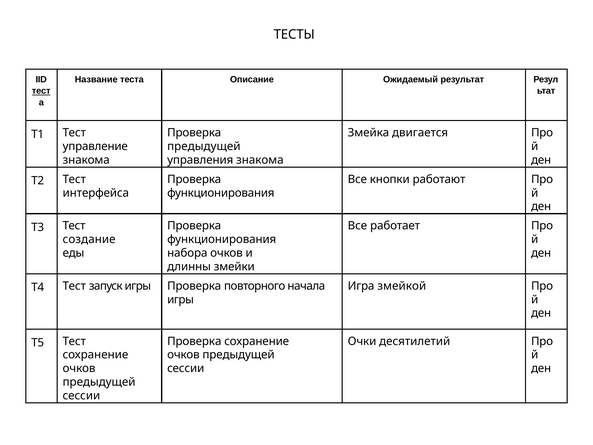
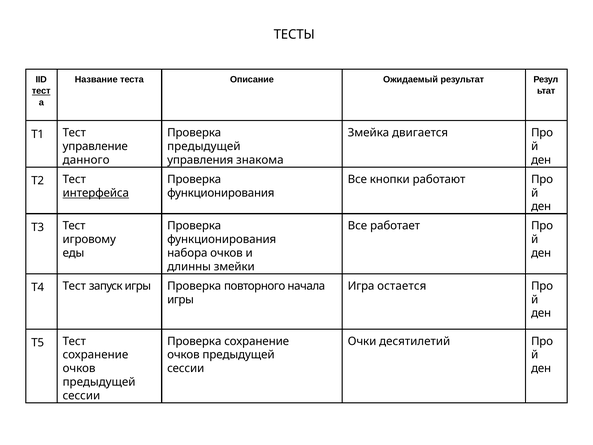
знакома: знакома -> данного (86, 160)
интерфейса underline: none -> present (96, 193)
создание: создание -> игровому (89, 239)
змейкой: змейкой -> остается (402, 286)
